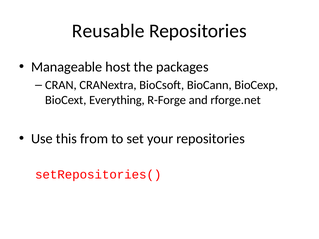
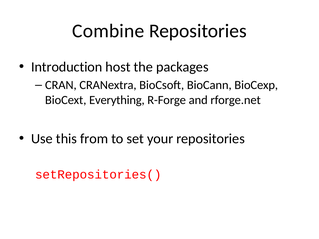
Reusable: Reusable -> Combine (108, 31)
Manageable: Manageable -> Introduction (67, 67)
